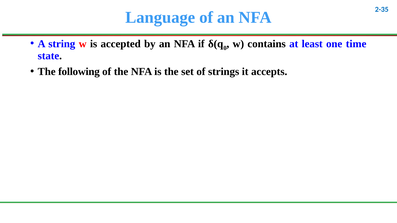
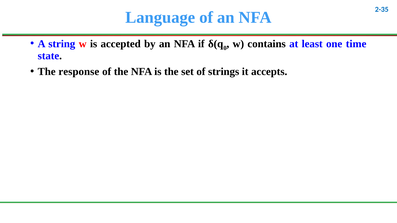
following: following -> response (79, 72)
